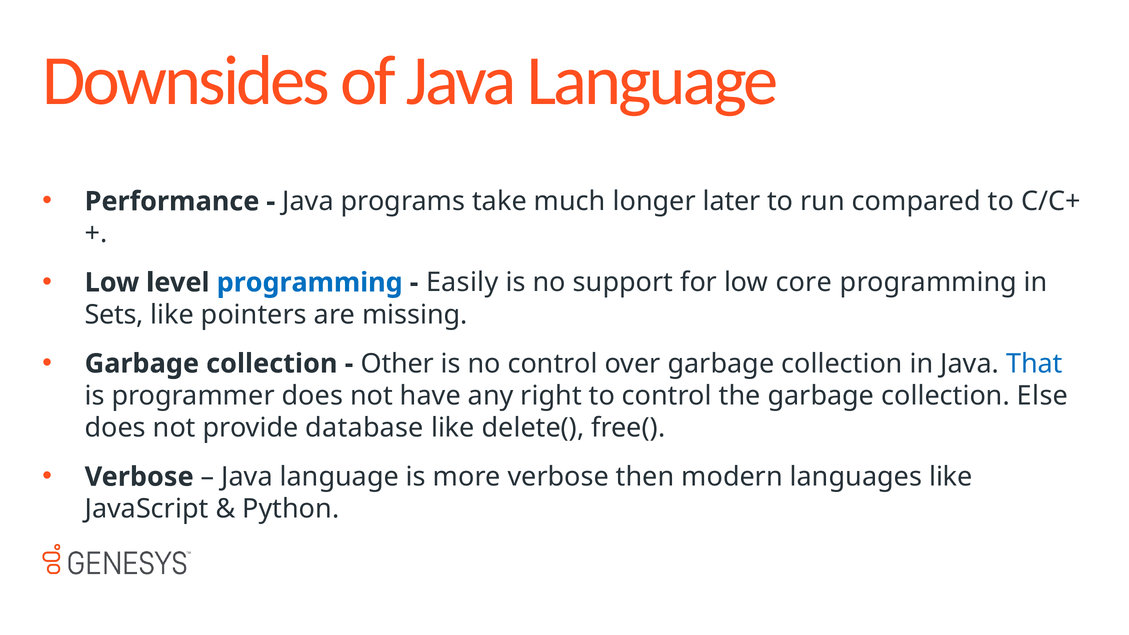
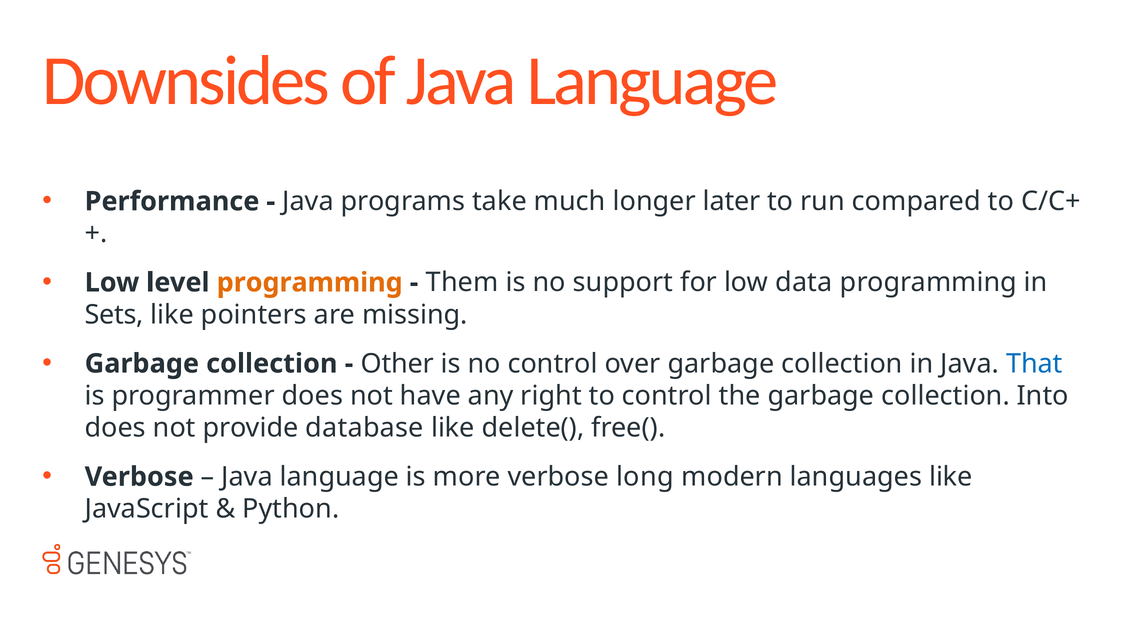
programming colour: blue -> orange (310, 283)
Easily: Easily -> Them (462, 283)
core: core -> data (804, 283)
Else: Else -> Into (1043, 396)
then: then -> long (645, 477)
